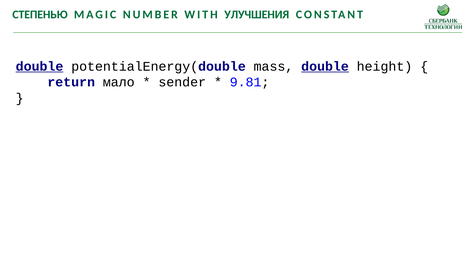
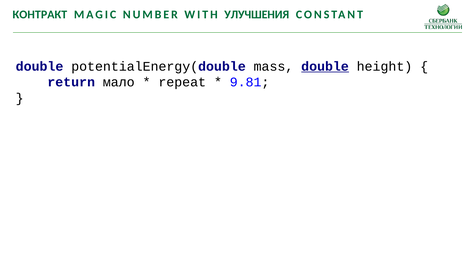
СТЕПЕНЬЮ: СТЕПЕНЬЮ -> КОНТРАКТ (40, 14)
double underline: present -> none (40, 66)
sender: sender -> repeat (182, 82)
